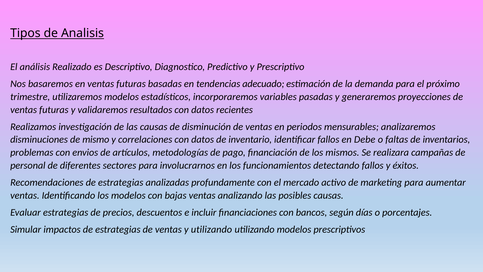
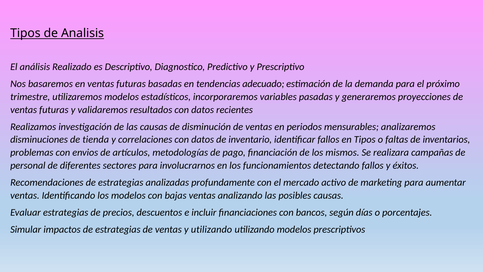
mismo: mismo -> tienda (96, 140)
en Debe: Debe -> Tipos (365, 140)
